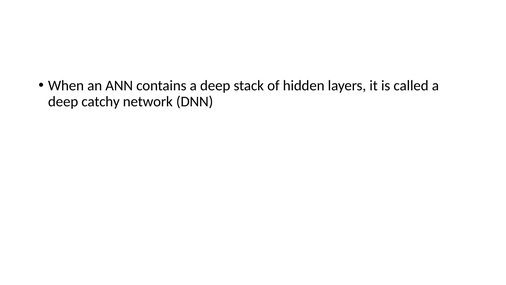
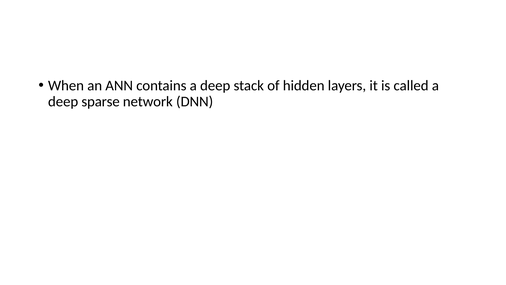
catchy: catchy -> sparse (101, 101)
